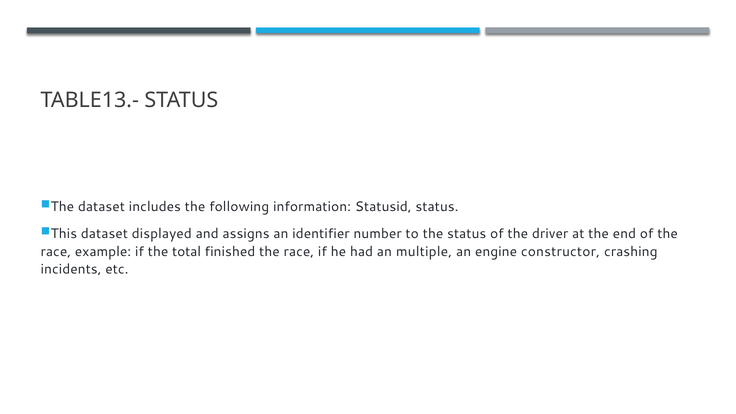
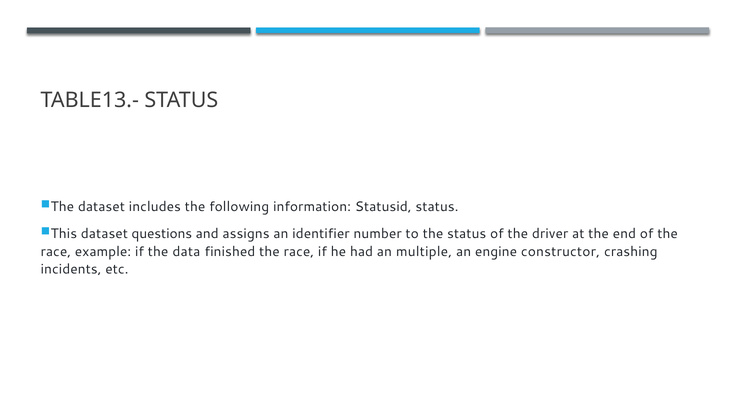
displayed: displayed -> questions (162, 234)
total: total -> data (186, 251)
